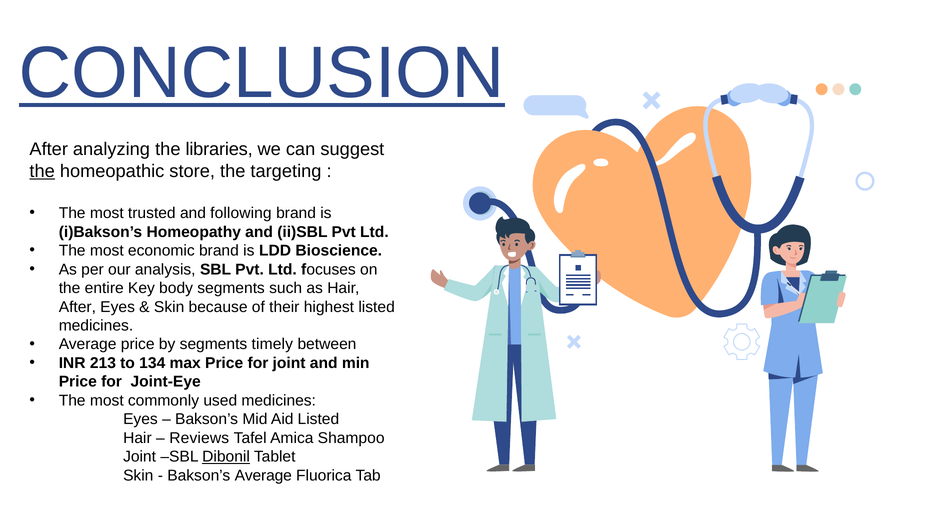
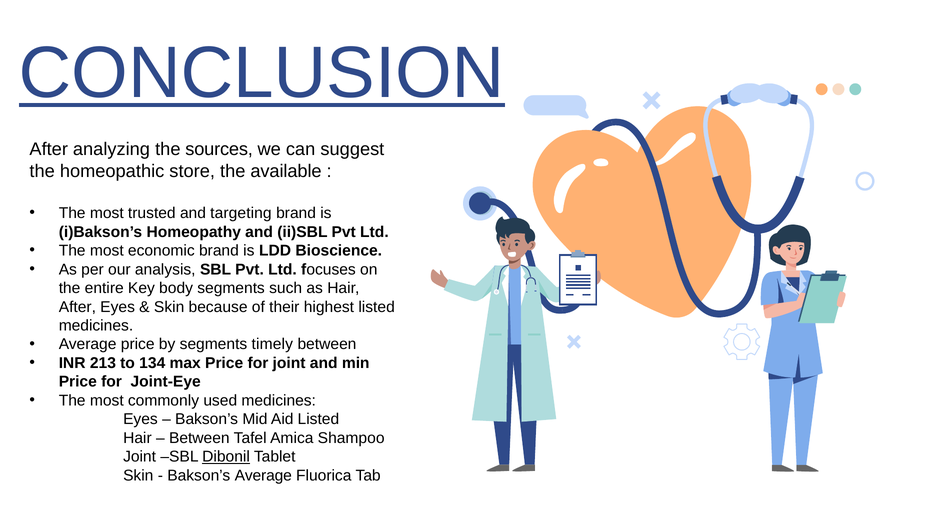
libraries: libraries -> sources (219, 149)
the underline: present -> none (42, 171)
targeting: targeting -> available (286, 171)
following: following -> targeting (241, 213)
Reviews: Reviews -> Between (199, 438)
